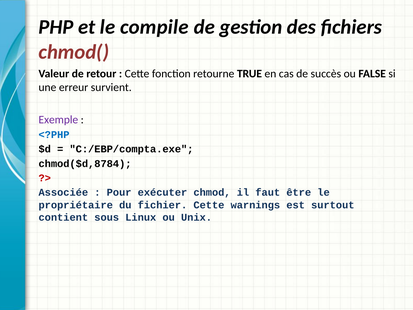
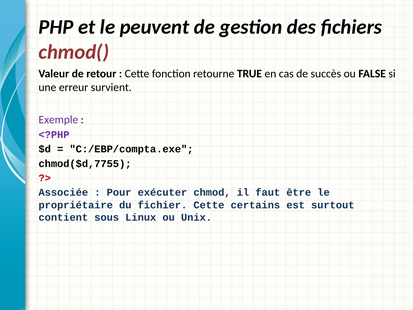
compile: compile -> peuvent (154, 27)
<?PHP colour: blue -> purple (54, 135)
chmod($d,8784: chmod($d,8784 -> chmod($d,7755 (85, 163)
warnings: warnings -> certains (255, 205)
